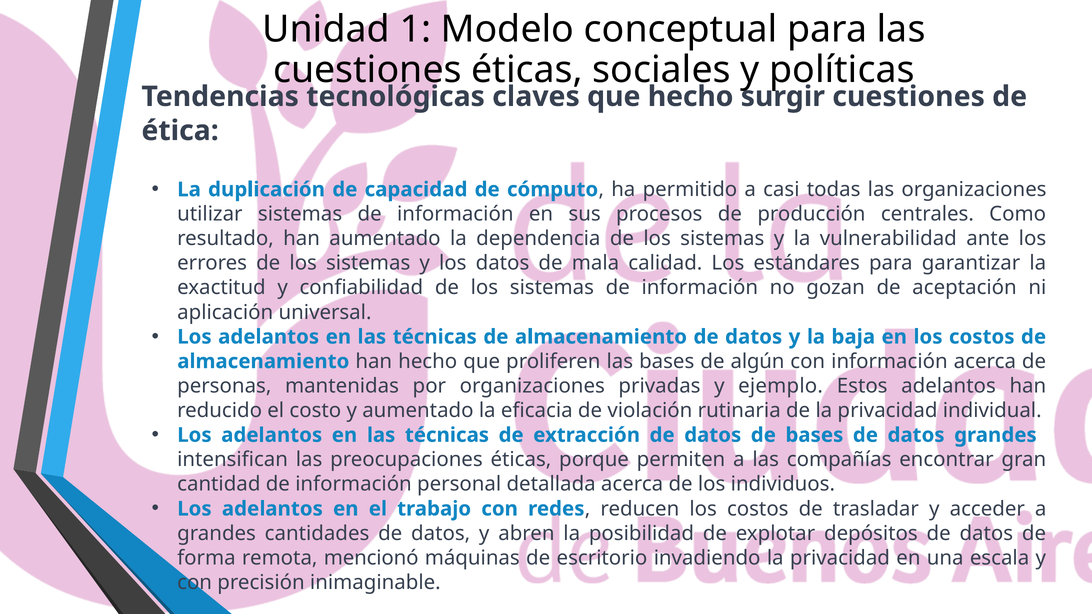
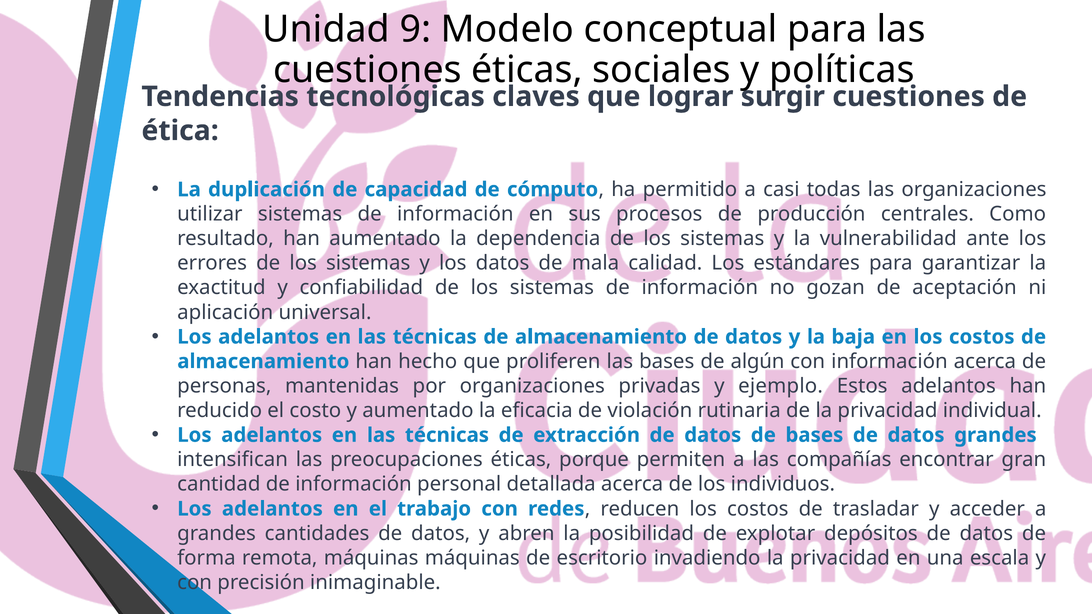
1: 1 -> 9 (415, 29)
que hecho: hecho -> lograr (691, 97)
remota mencionó: mencionó -> máquinas (371, 558)
